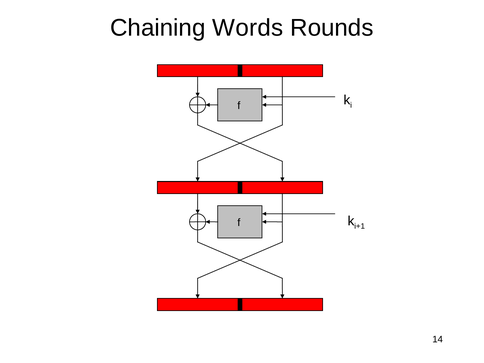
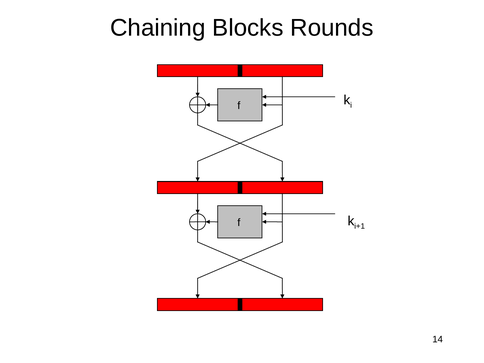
Words: Words -> Blocks (248, 28)
